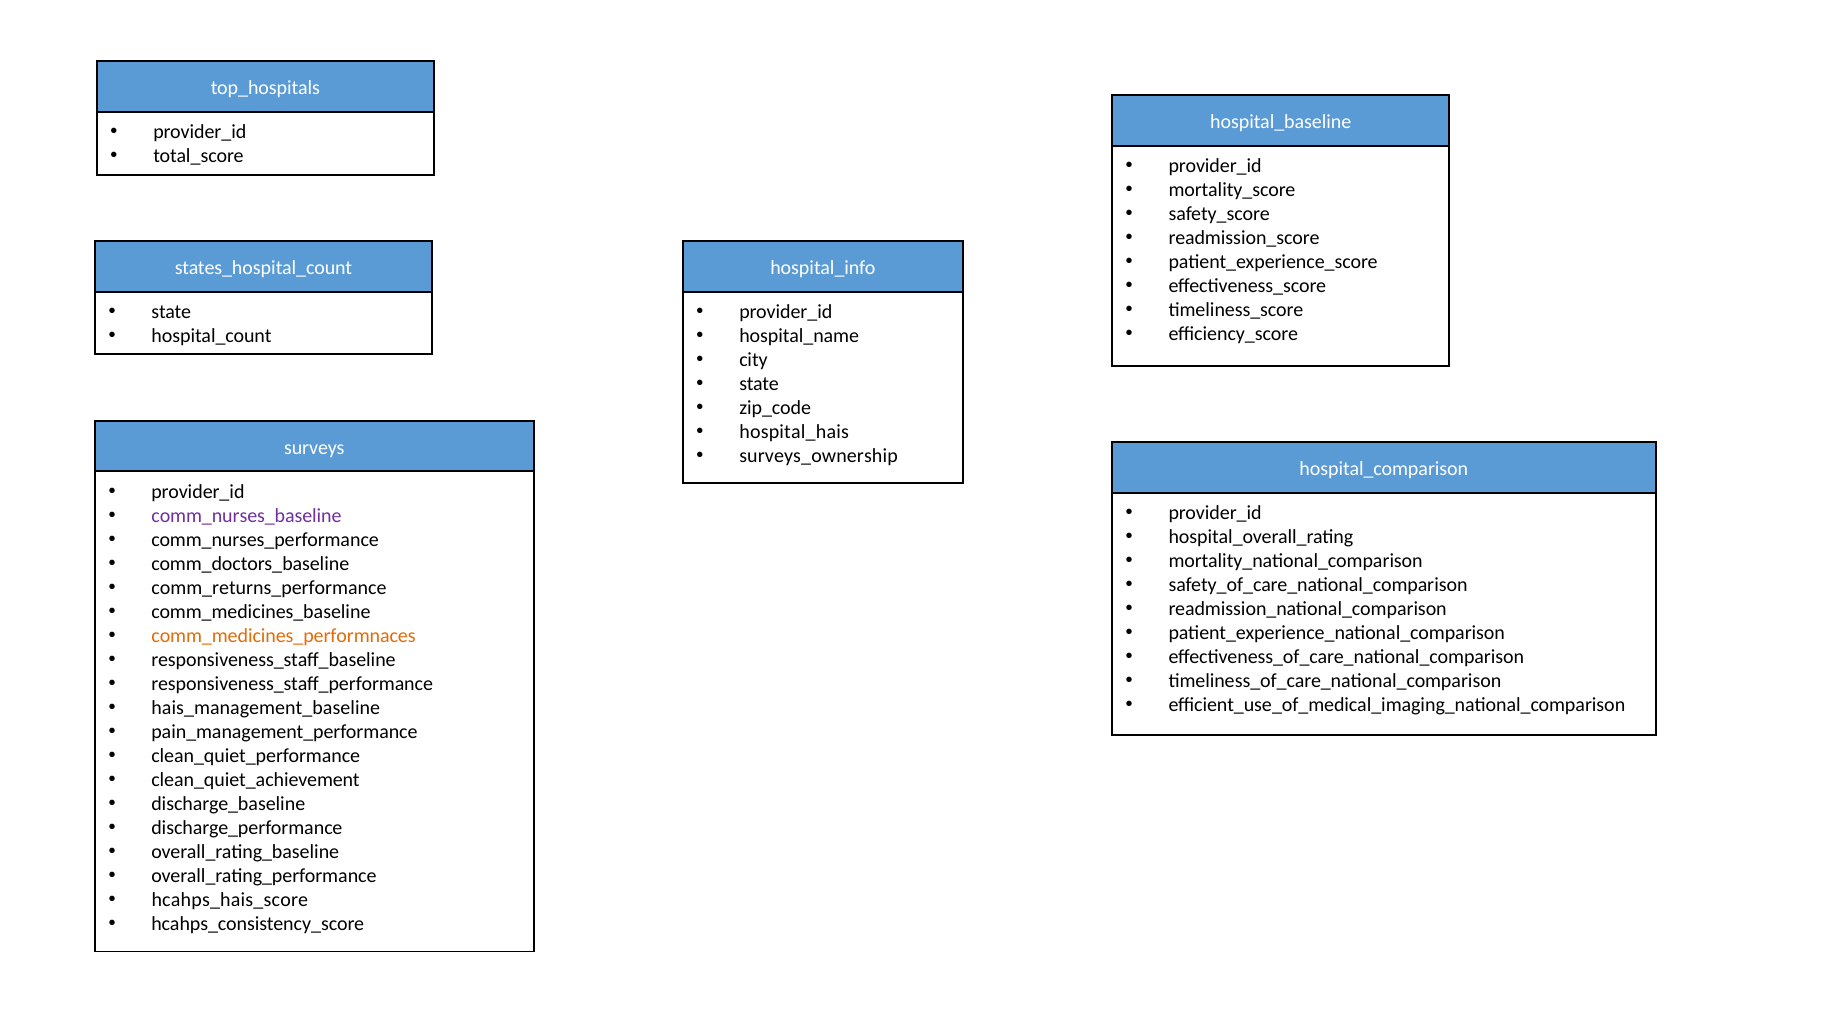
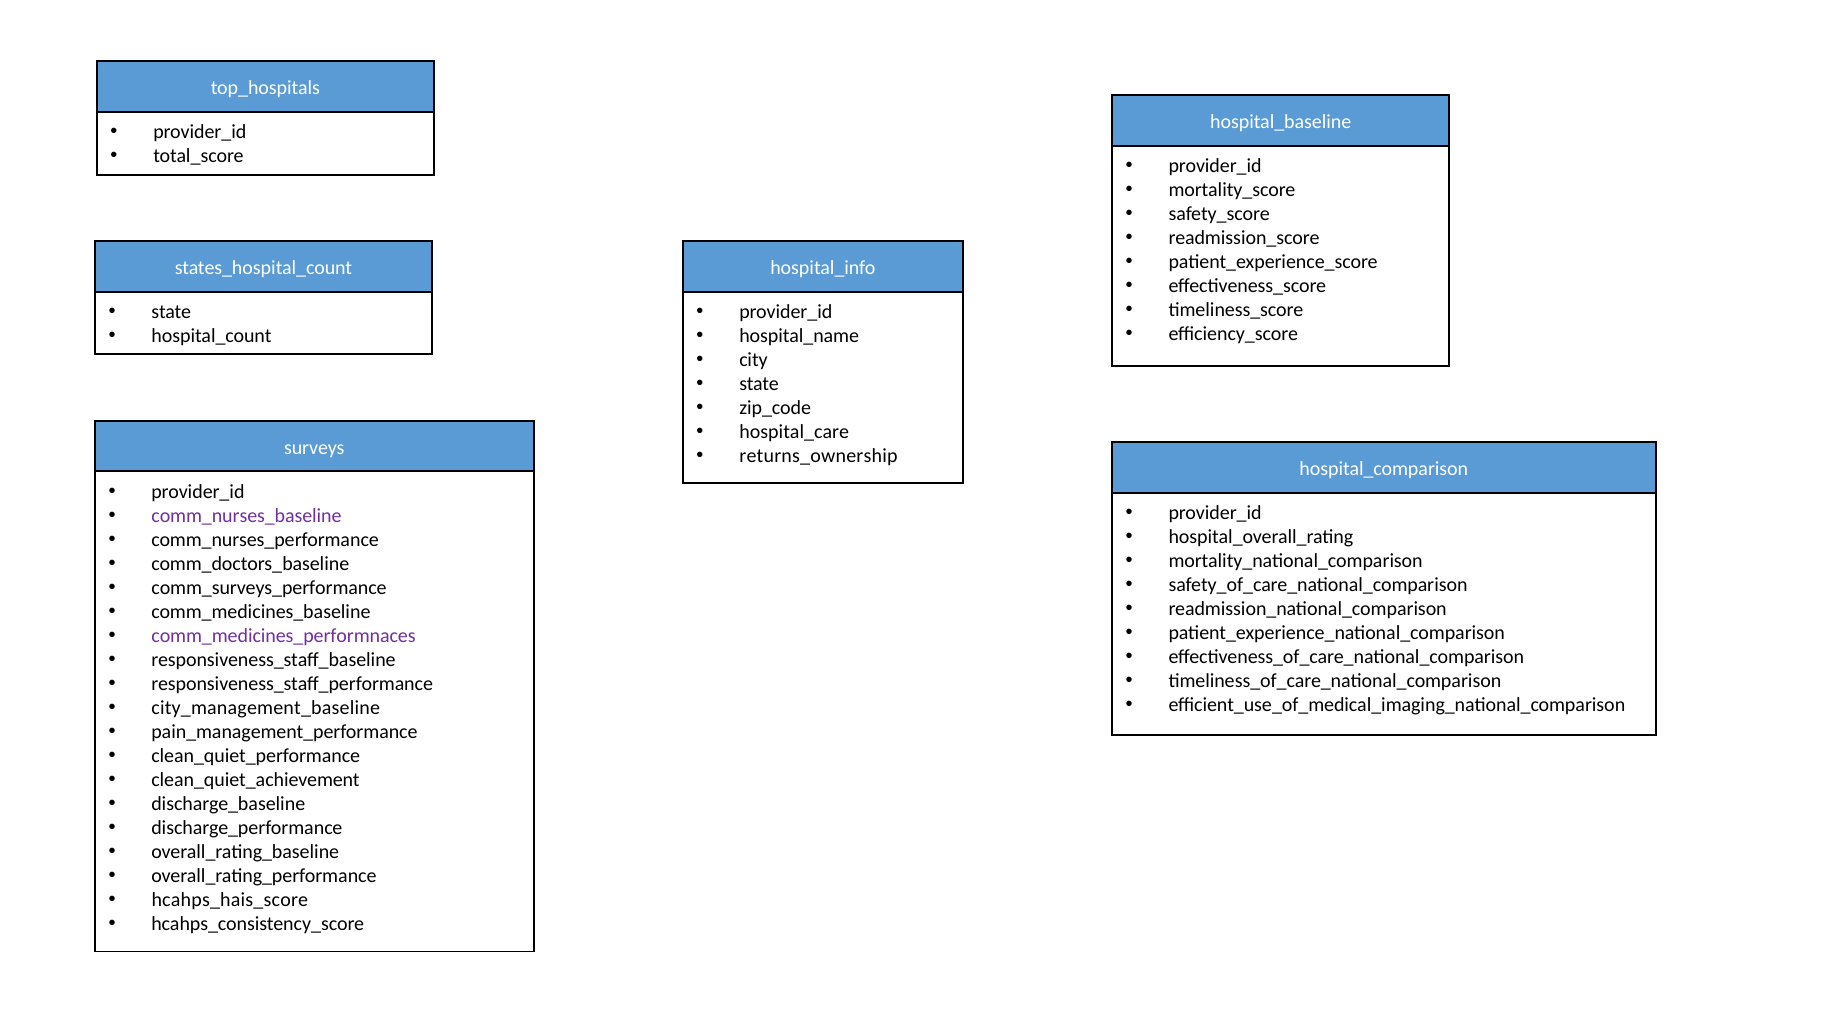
hospital_hais: hospital_hais -> hospital_care (794, 432)
surveys_ownership: surveys_ownership -> returns_ownership (818, 456)
comm_returns_performance: comm_returns_performance -> comm_surveys_performance (269, 587)
comm_medicines_performnaces colour: orange -> purple (284, 635)
hais_management_baseline: hais_management_baseline -> city_management_baseline (266, 707)
